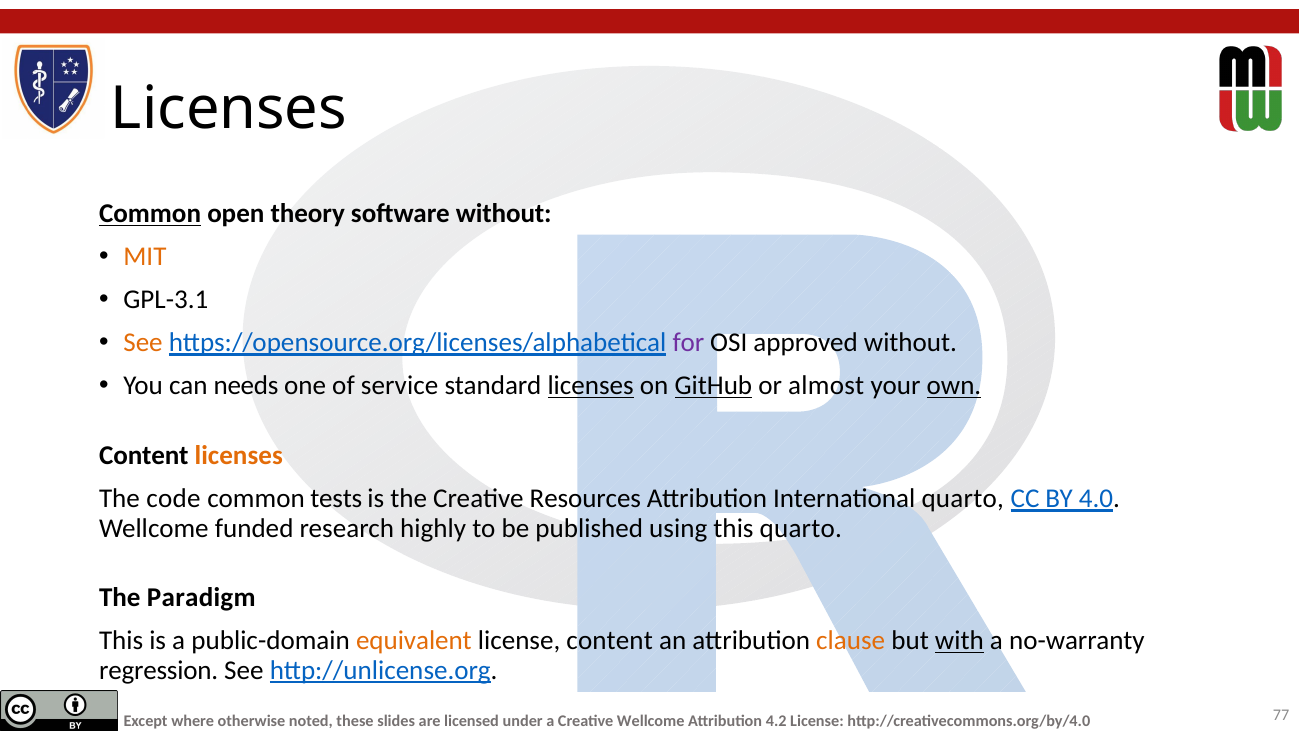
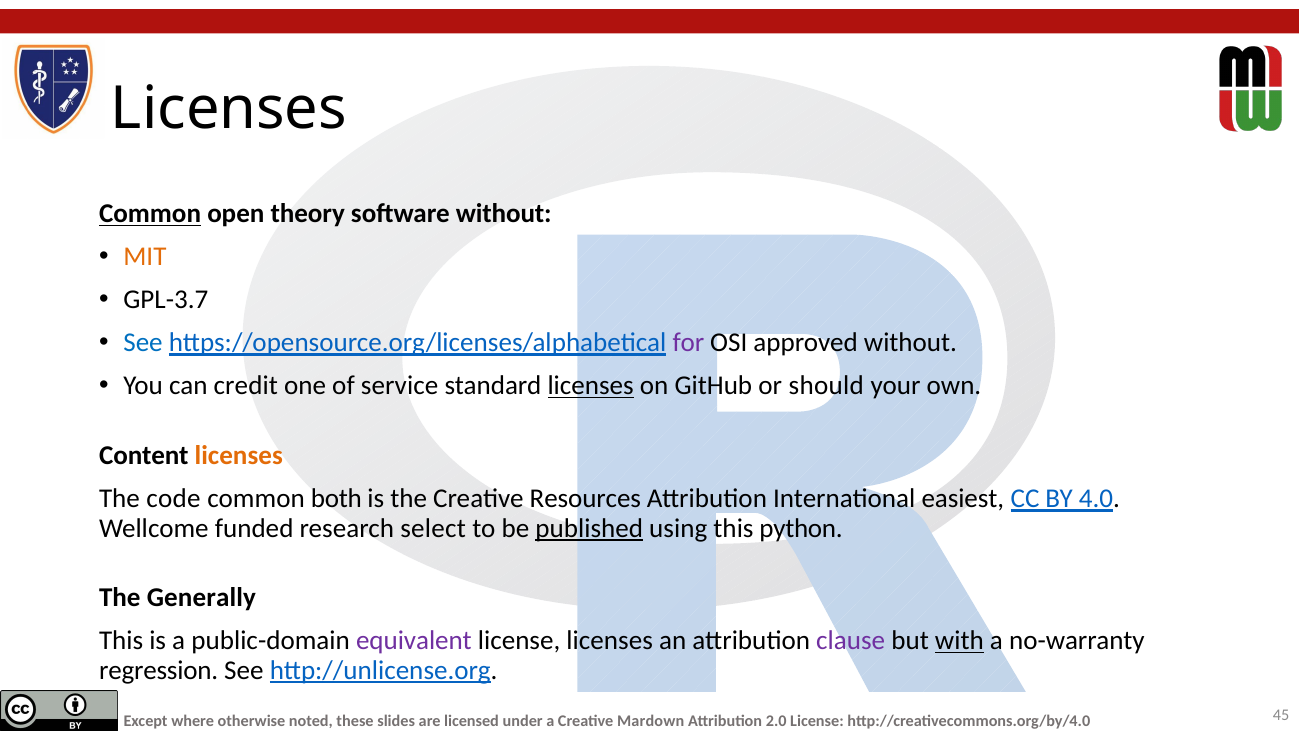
GPL-3.1: GPL-3.1 -> GPL-3.7 (166, 299)
See colour: orange -> blue (143, 343)
needs: needs -> credit (246, 386)
GitHub underline: present -> none (713, 386)
almost: almost -> should (826, 386)
own underline: present -> none (954, 386)
tests: tests -> both (336, 499)
International quarto: quarto -> easiest (963, 499)
highly: highly -> select (433, 528)
published underline: none -> present (589, 528)
this quarto: quarto -> python (801, 528)
Paradigm: Paradigm -> Generally (201, 598)
equivalent colour: orange -> purple (414, 641)
license content: content -> licenses (610, 641)
clause colour: orange -> purple (851, 641)
Creative Wellcome: Wellcome -> Mardown (651, 721)
4.2: 4.2 -> 2.0 (776, 721)
77: 77 -> 45 (1281, 715)
